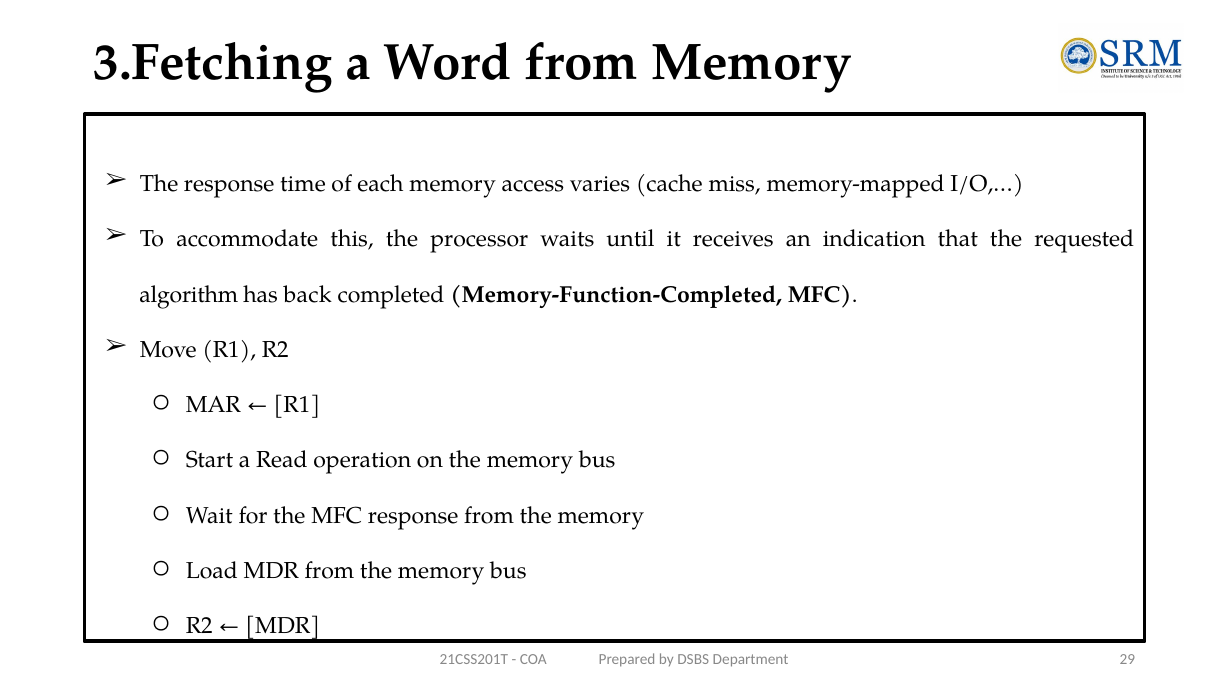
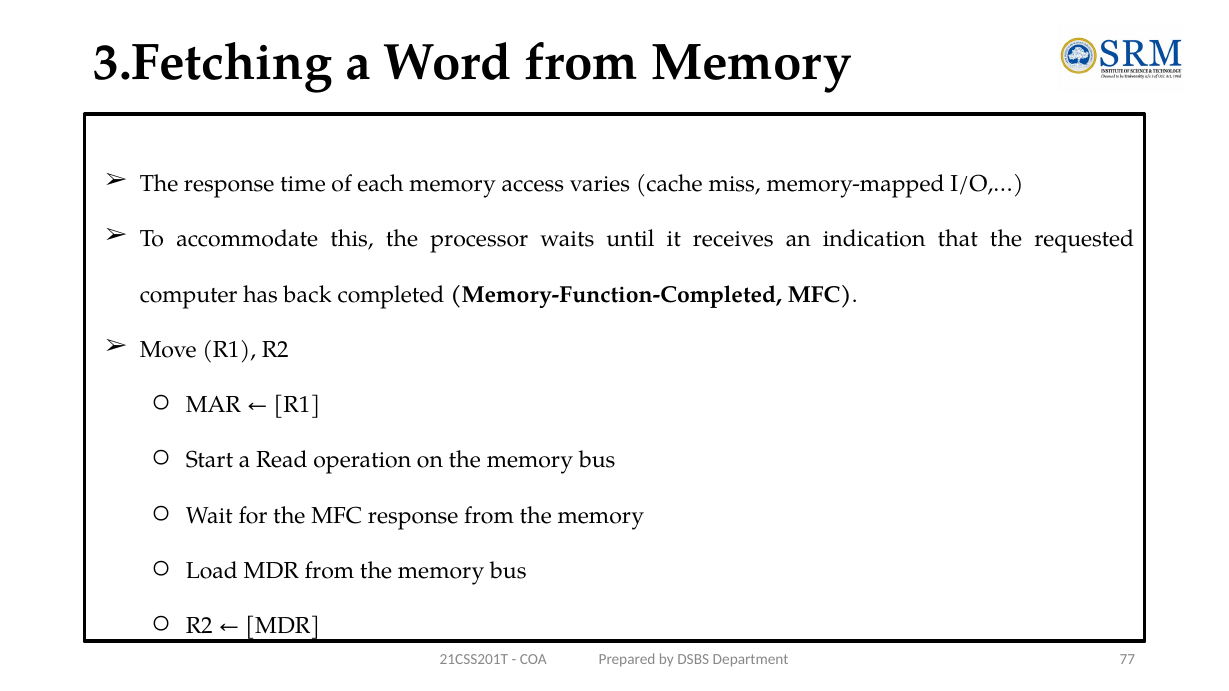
algorithm: algorithm -> computer (189, 295)
29: 29 -> 77 (1127, 660)
